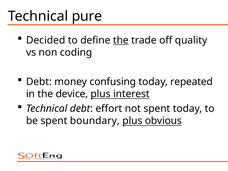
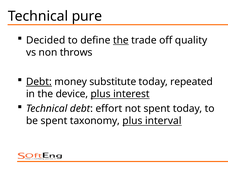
coding: coding -> throws (76, 52)
Debt underline: none -> present (39, 82)
confusing: confusing -> substitute (113, 82)
boundary: boundary -> taxonomy (95, 121)
obvious: obvious -> interval (163, 121)
